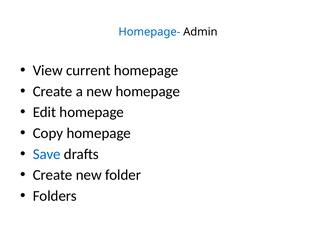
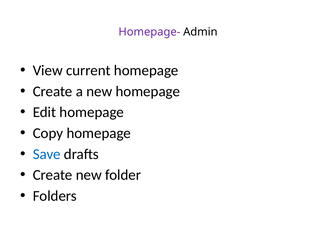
Homepage- colour: blue -> purple (149, 32)
